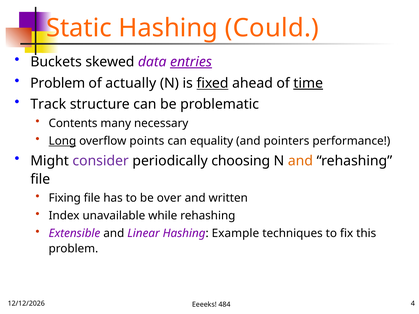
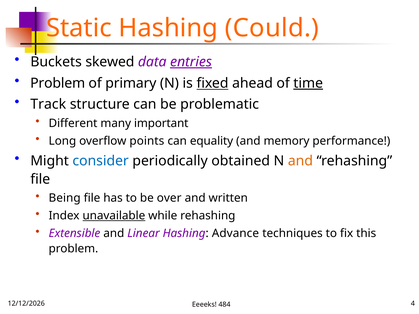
actually: actually -> primary (131, 83)
Contents: Contents -> Different (73, 123)
necessary: necessary -> important (161, 123)
Long underline: present -> none (62, 141)
pointers: pointers -> memory (287, 141)
consider colour: purple -> blue (101, 161)
choosing: choosing -> obtained (241, 161)
Fixing: Fixing -> Being (65, 198)
unavailable underline: none -> present (114, 216)
Example: Example -> Advance (235, 234)
